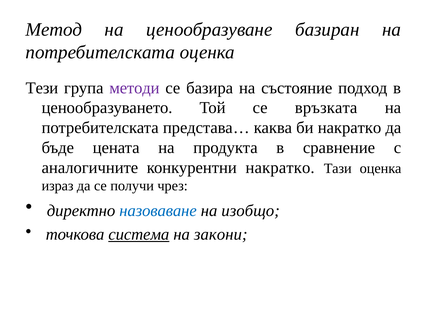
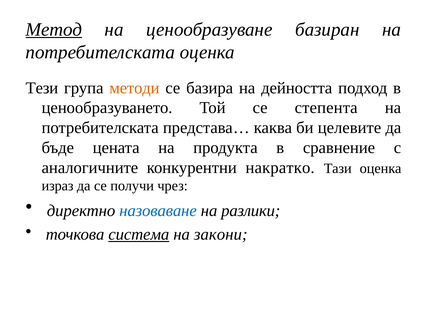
Метод underline: none -> present (54, 29)
методи colour: purple -> orange (134, 88)
състояние: състояние -> дейността (297, 88)
връзката: връзката -> степента (326, 108)
би накратко: накратко -> целевите (349, 128)
изобщо: изобщо -> разлики (251, 211)
